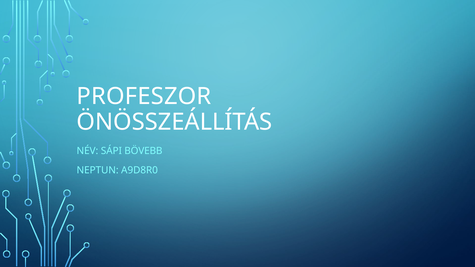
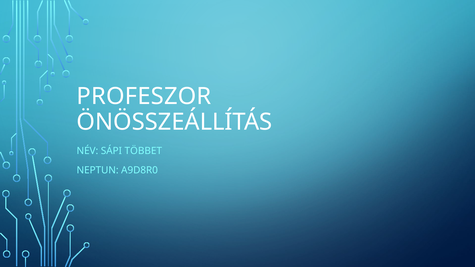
BÖVEBB: BÖVEBB -> TÖBBET (143, 151)
